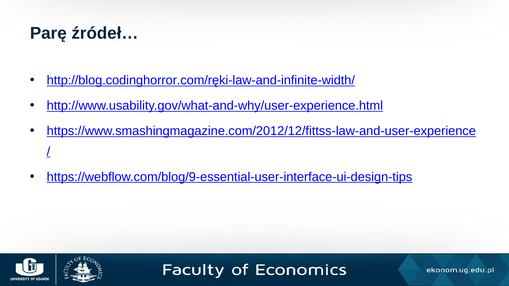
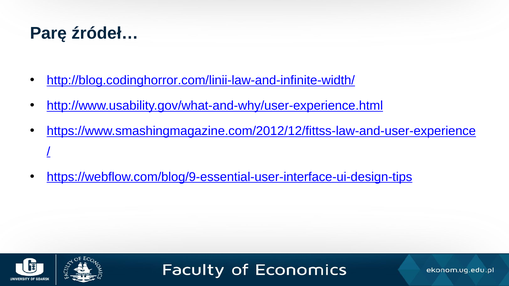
http://blog.codinghorror.com/ręki-law-and-infinite-width/: http://blog.codinghorror.com/ręki-law-and-infinite-width/ -> http://blog.codinghorror.com/linii-law-and-infinite-width/ (201, 80)
